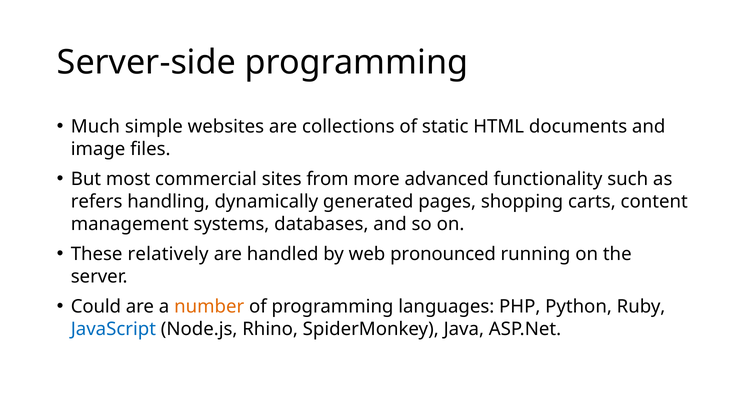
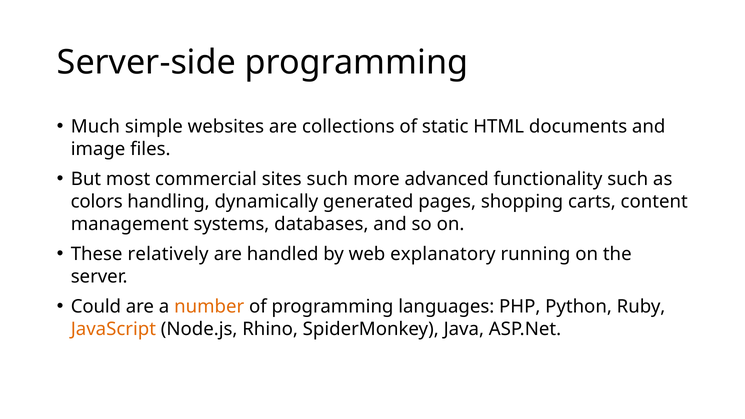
sites from: from -> such (327, 179)
refers: refers -> colors (97, 202)
pronounced: pronounced -> explanatory (443, 254)
JavaScript colour: blue -> orange (113, 329)
